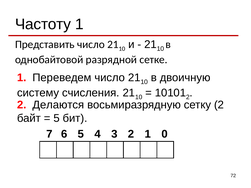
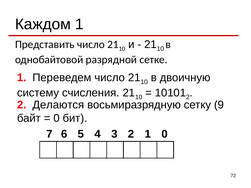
Частоту: Частоту -> Каждом (43, 24)
сетку 2: 2 -> 9 (219, 105)
5: 5 -> 0 (57, 118)
